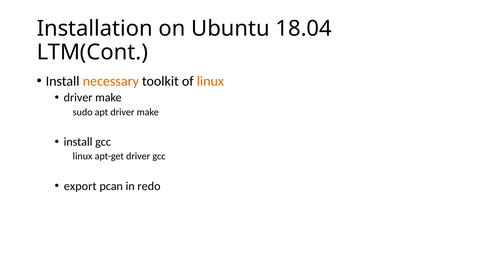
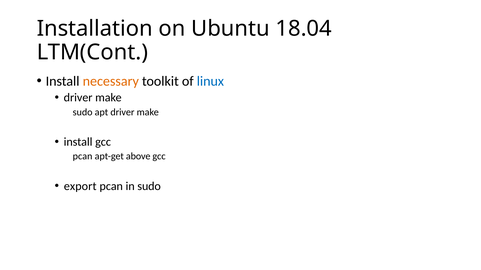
linux colour: orange -> blue (210, 81)
linux: linux -> pcan (83, 157)
apt-get driver: driver -> above (138, 157)
in redo: redo -> sudo (149, 186)
